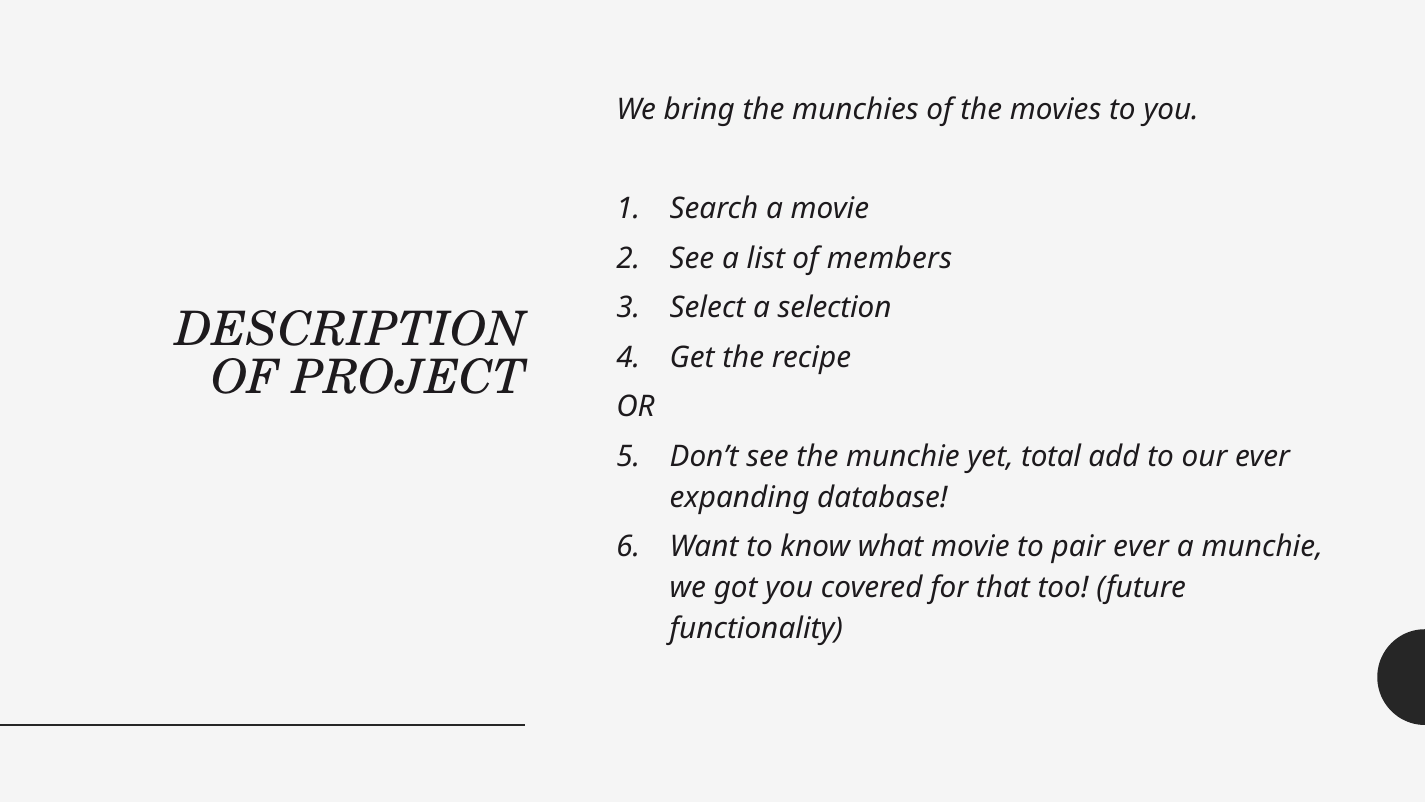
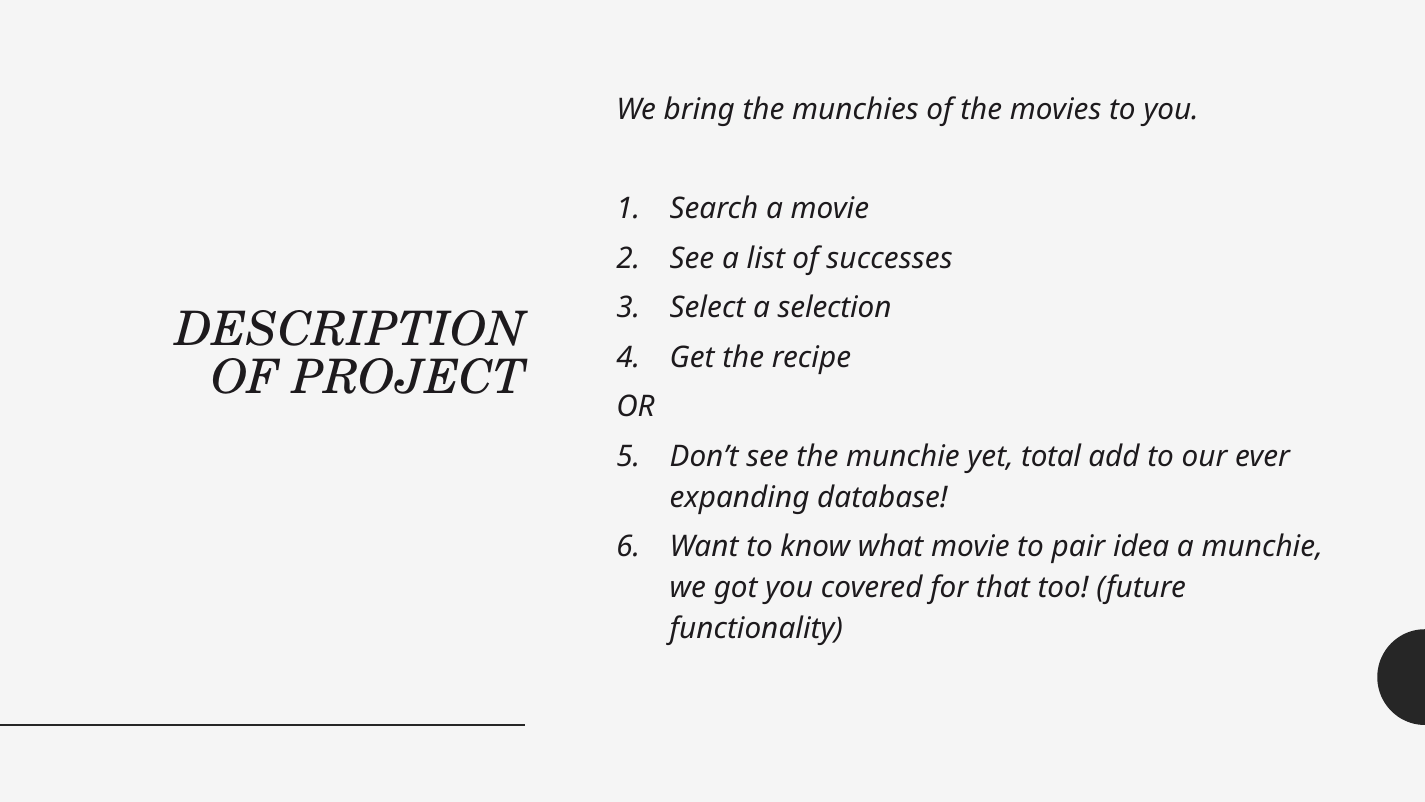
members: members -> successes (890, 258)
pair ever: ever -> idea (1141, 547)
